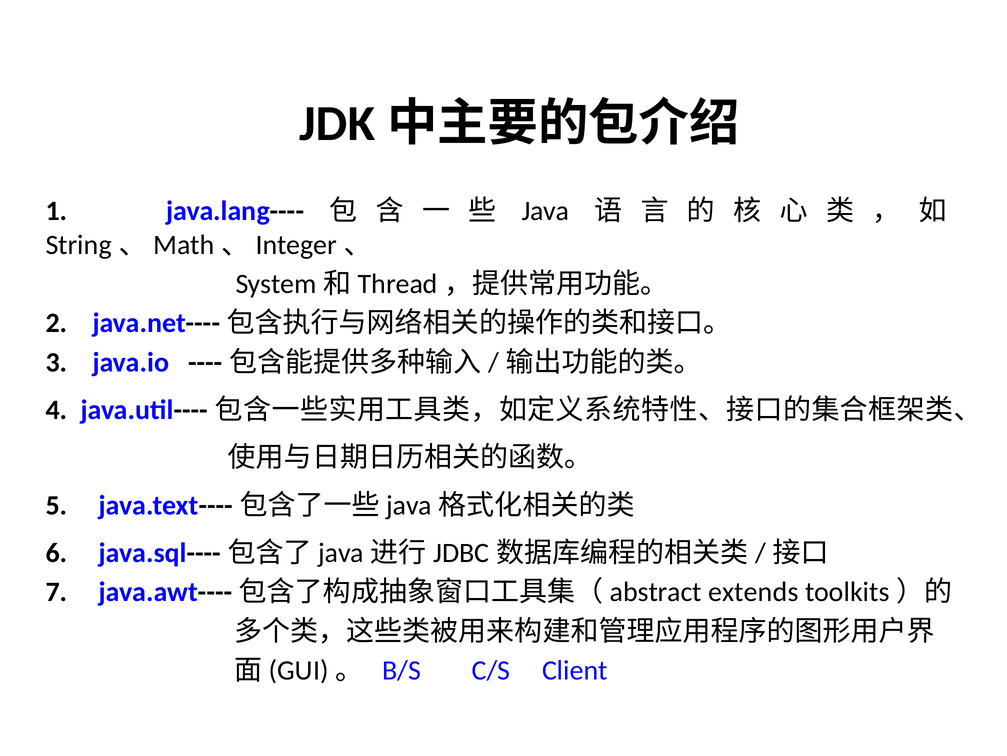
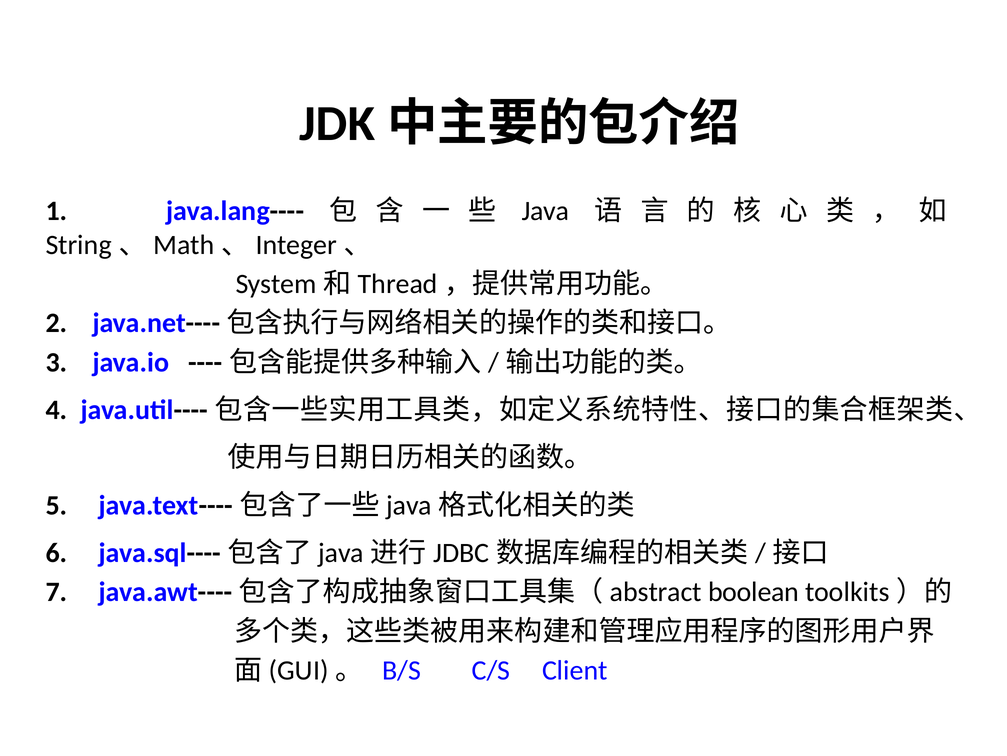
extends: extends -> boolean (754, 592)
